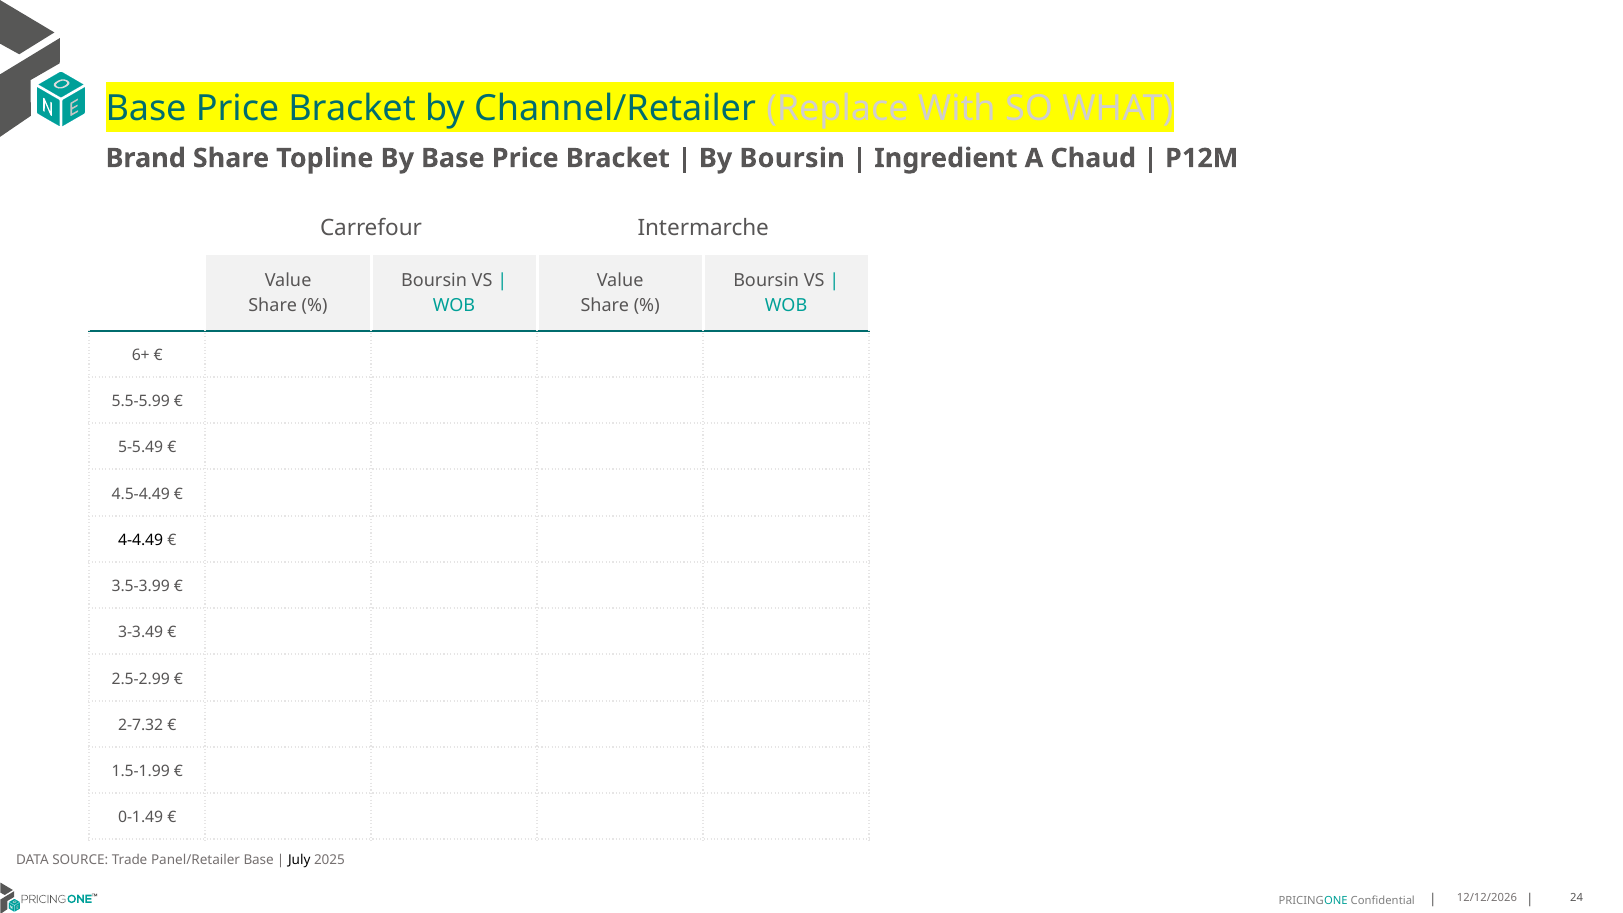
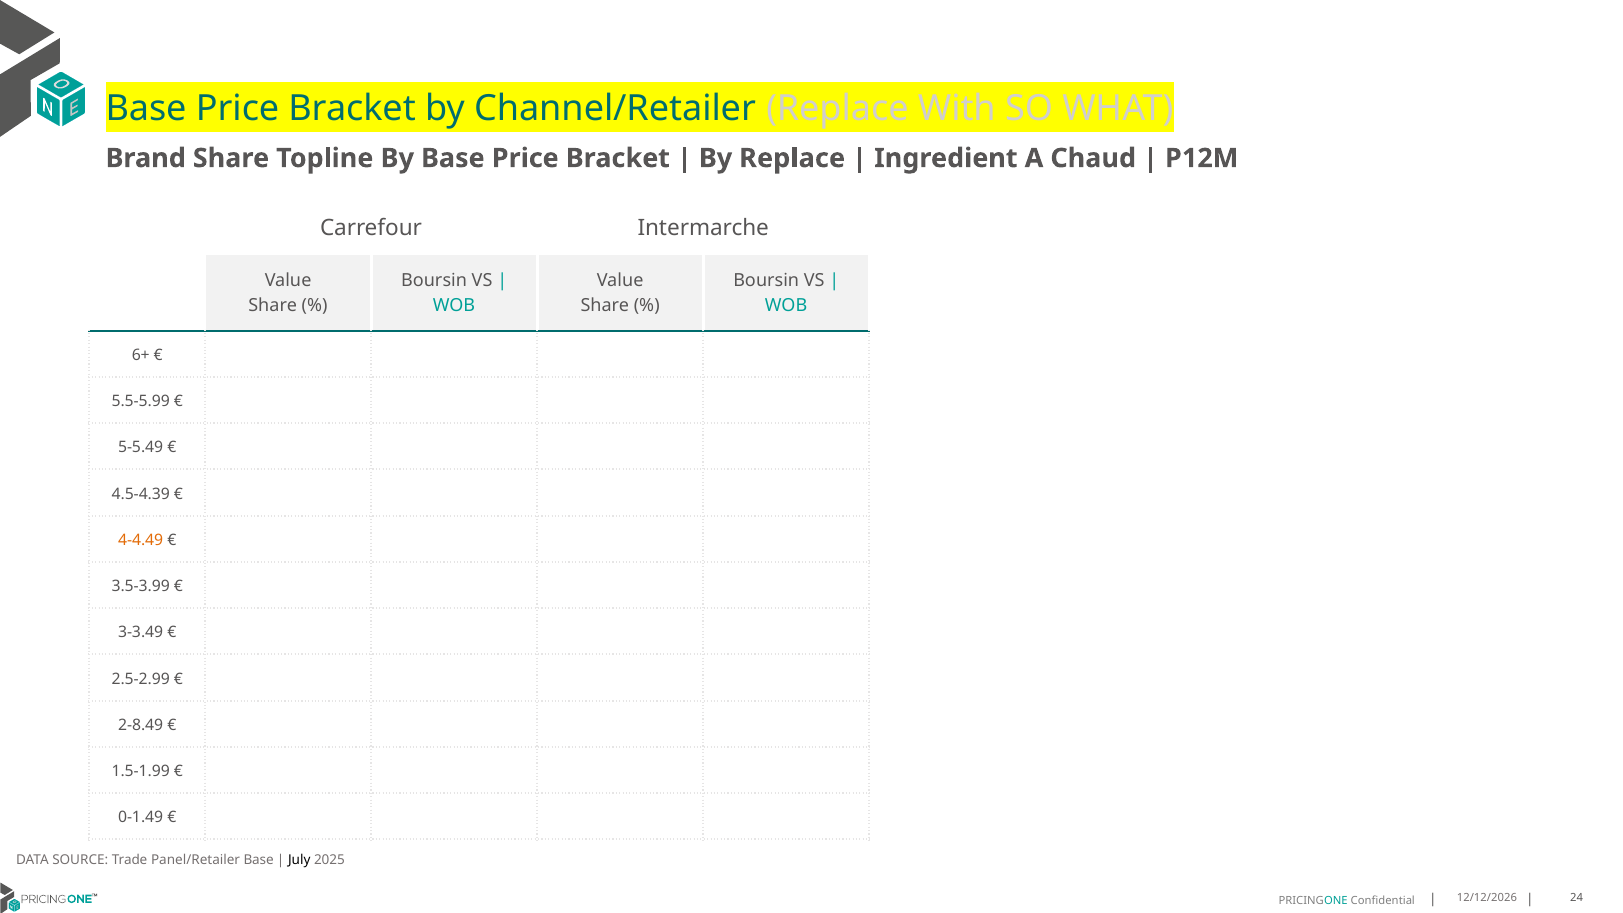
By Boursin: Boursin -> Replace (792, 158)
4.5-4.49: 4.5-4.49 -> 4.5-4.39 (141, 494)
4-4.49 colour: black -> orange (141, 540)
2-7.32: 2-7.32 -> 2-8.49 (141, 725)
